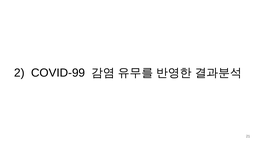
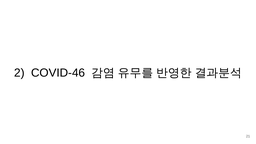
COVID-99: COVID-99 -> COVID-46 (58, 73)
